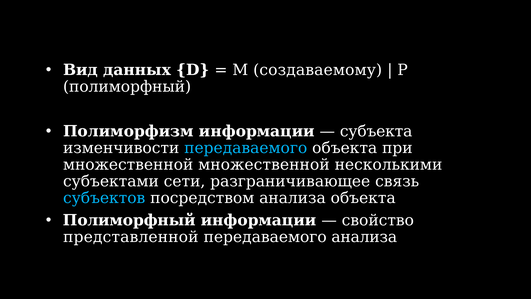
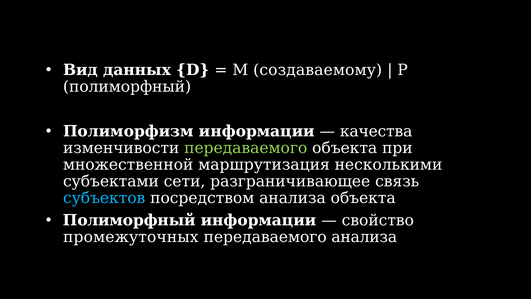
субъекта: субъекта -> качества (376, 131)
передаваемого colour: light blue -> light green (246, 148)
множественной множественной: множественной -> маршрутизация (264, 165)
представленной: представленной -> промежуточных (131, 237)
